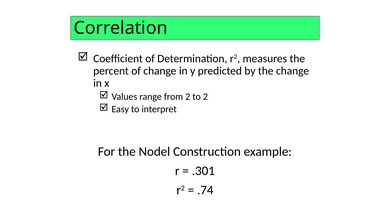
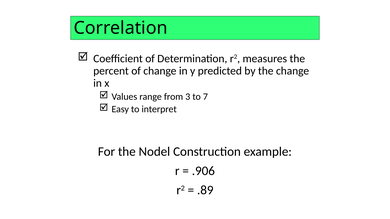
from 2: 2 -> 3 (188, 97)
to 2: 2 -> 7 (205, 97)
.301: .301 -> .906 (203, 171)
.74: .74 -> .89 (205, 190)
